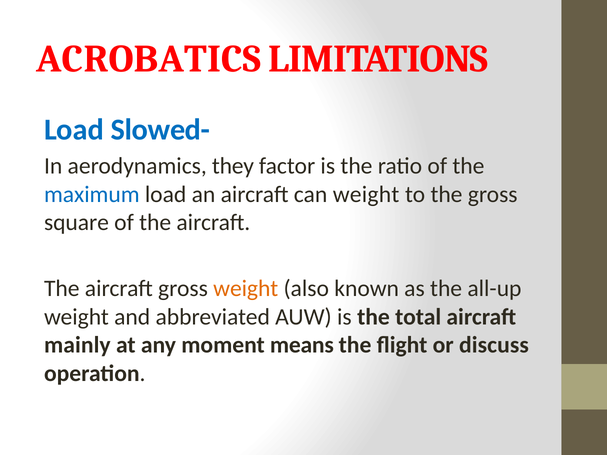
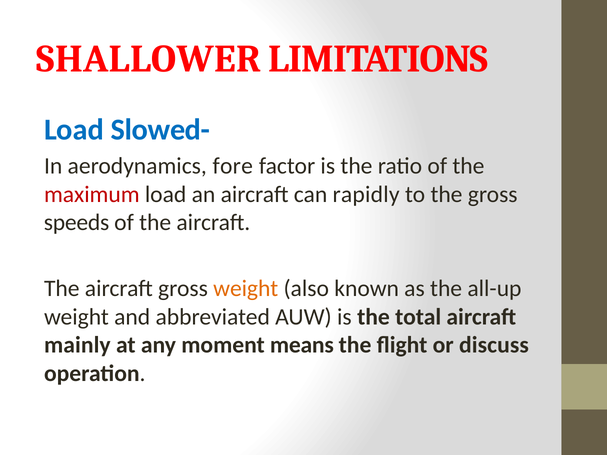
ACROBATICS: ACROBATICS -> SHALLOWER (149, 59)
they: they -> fore (233, 166)
maximum colour: blue -> red (92, 194)
can weight: weight -> rapidly (366, 194)
square: square -> speeds (77, 223)
